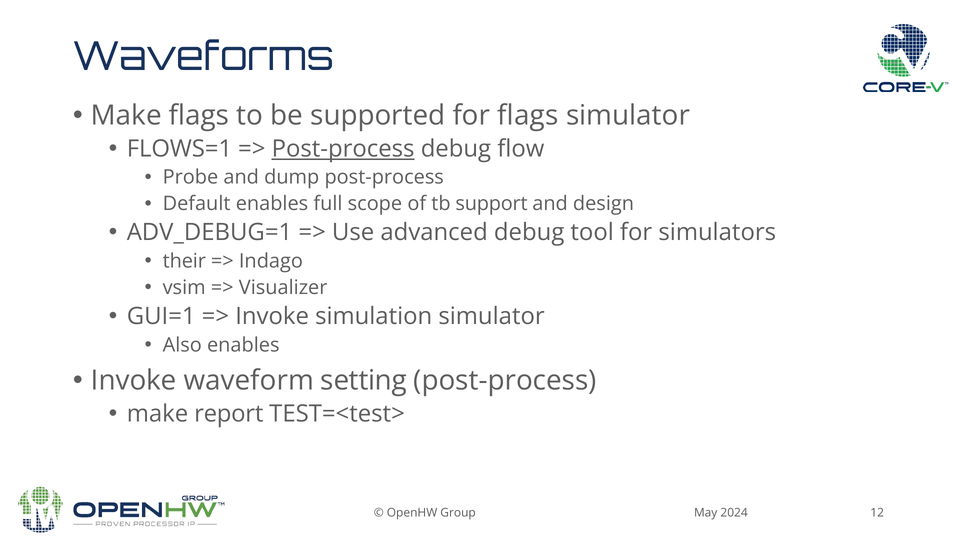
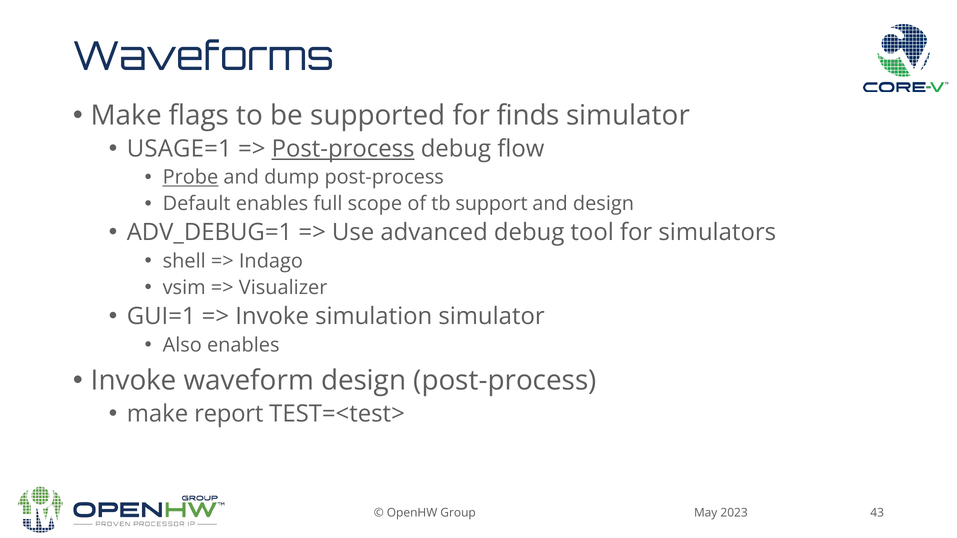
for flags: flags -> finds (528, 116)
FLOWS=1: FLOWS=1 -> USAGE=1 (179, 149)
Probe underline: none -> present (190, 178)
their: their -> shell (184, 261)
waveform setting: setting -> design (364, 381)
12: 12 -> 43 (877, 513)
2024: 2024 -> 2023 (734, 513)
